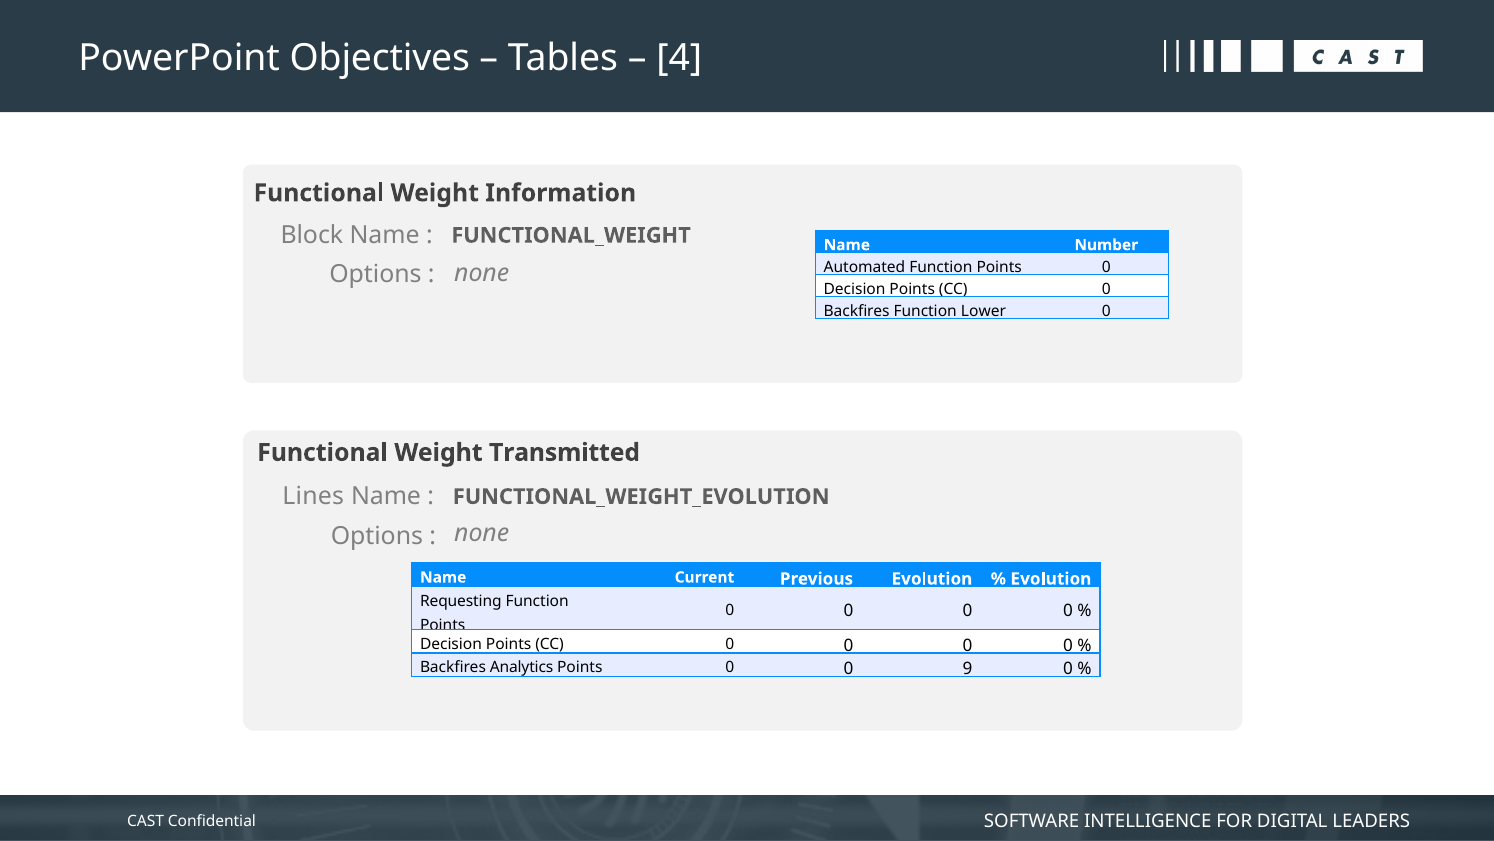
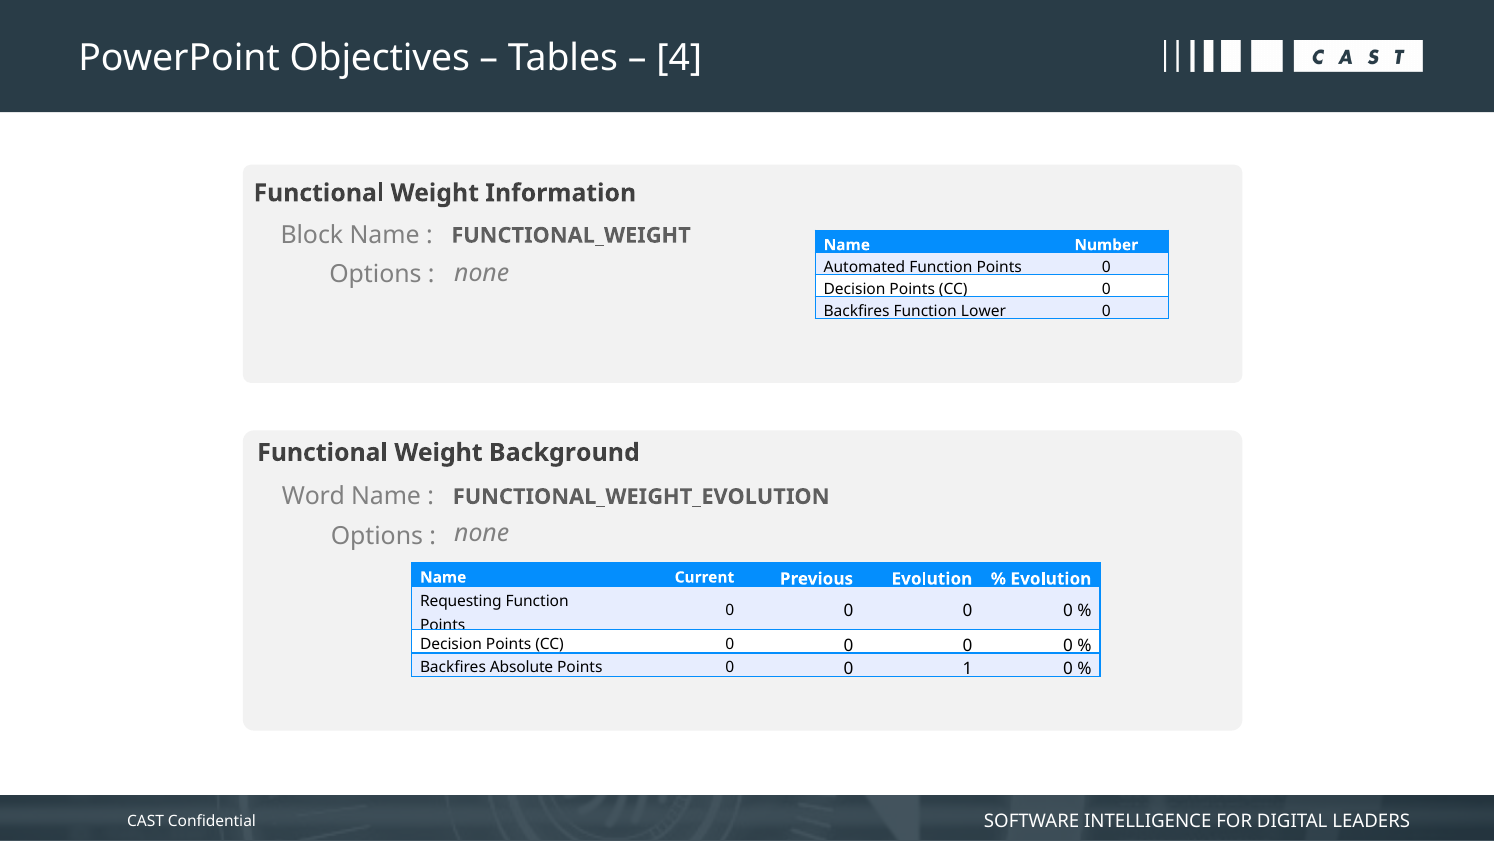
Transmitted: Transmitted -> Background (564, 452)
Lines: Lines -> Word (314, 496)
Analytics: Analytics -> Absolute (522, 667)
9: 9 -> 1 (968, 669)
